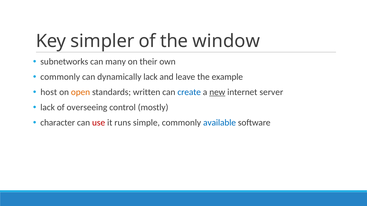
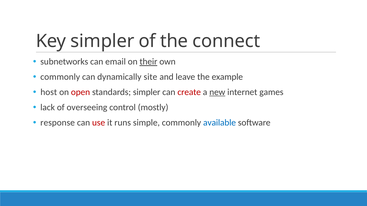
window: window -> connect (226, 41)
many: many -> email (116, 62)
their underline: none -> present (148, 62)
dynamically lack: lack -> site (150, 77)
open colour: orange -> red (81, 92)
standards written: written -> simpler (147, 92)
create colour: blue -> red (189, 92)
server: server -> games (271, 92)
character: character -> response (58, 123)
